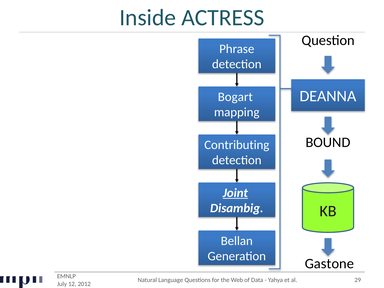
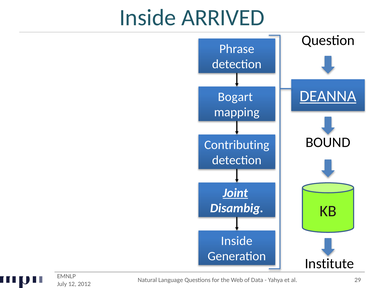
ACTRESS: ACTRESS -> ARRIVED (223, 18)
DEANNA underline: none -> present (328, 96)
Bellan: Bellan -> Inside (237, 241)
Gastone: Gastone -> Institute (329, 264)
